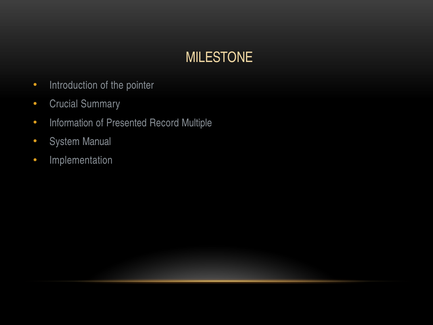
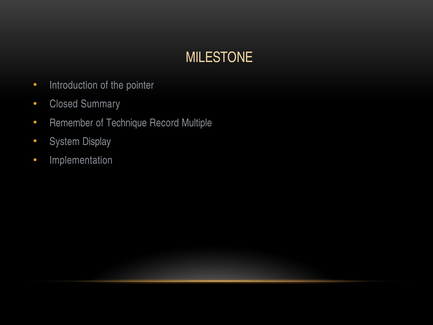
Crucial: Crucial -> Closed (64, 104)
Information: Information -> Remember (71, 123)
Presented: Presented -> Technique (127, 123)
Manual: Manual -> Display (97, 141)
